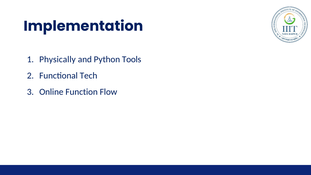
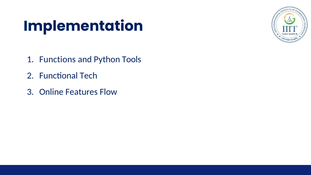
Physically: Physically -> Functions (58, 59)
Function: Function -> Features (82, 92)
